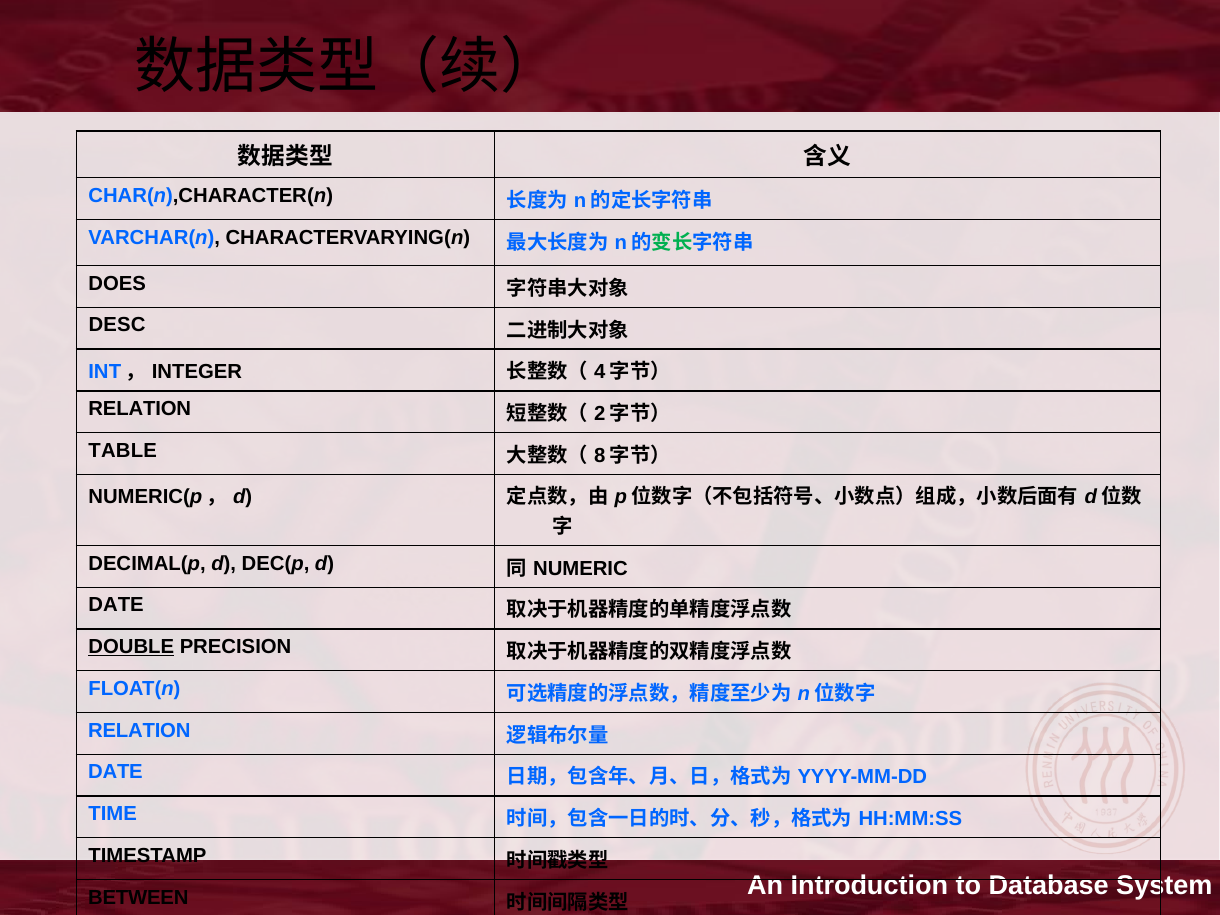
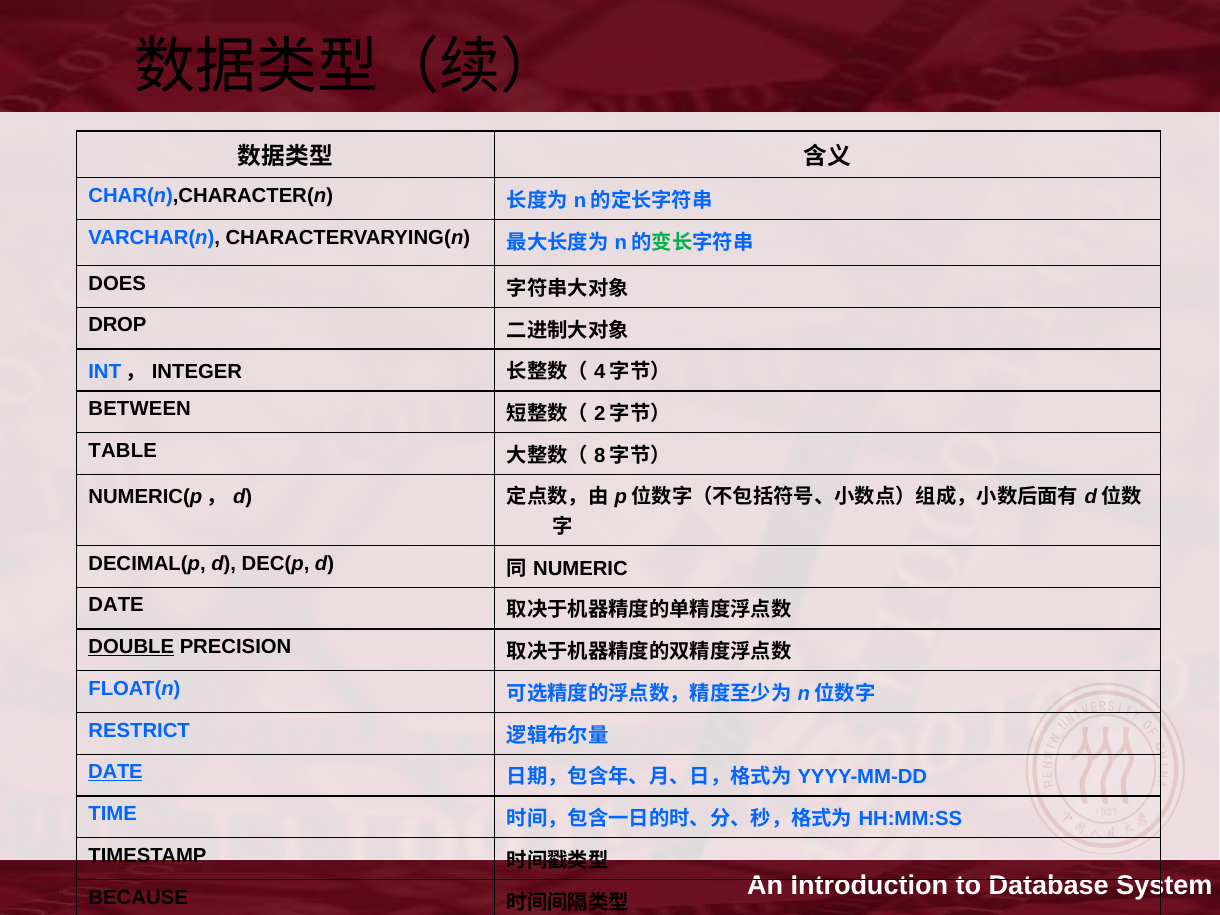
DESC: DESC -> DROP (117, 325)
RELATION: RELATION -> BETWEEN (140, 409)
RELATION: RELATION -> RESTRICT (139, 730)
DATE underline: none -> present (115, 772)
BETWEEN: BETWEEN -> BECAUSE (138, 897)
